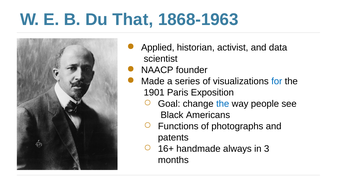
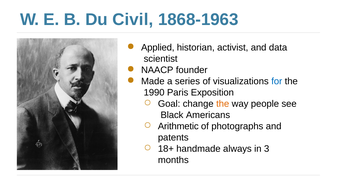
That: That -> Civil (133, 20)
1901: 1901 -> 1990 (154, 92)
the colour: blue -> orange (223, 104)
Functions: Functions -> Arithmetic (178, 126)
16+: 16+ -> 18+ (166, 149)
